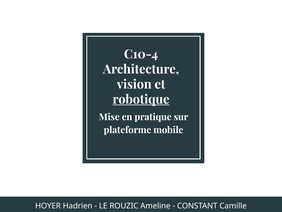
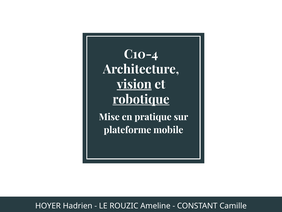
vision underline: none -> present (134, 84)
